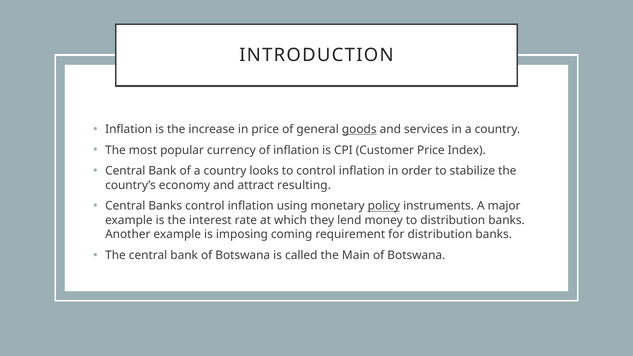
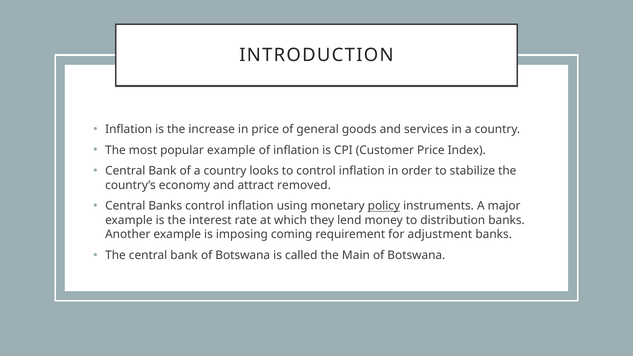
goods underline: present -> none (359, 129)
popular currency: currency -> example (231, 150)
resulting: resulting -> removed (304, 185)
for distribution: distribution -> adjustment (440, 235)
